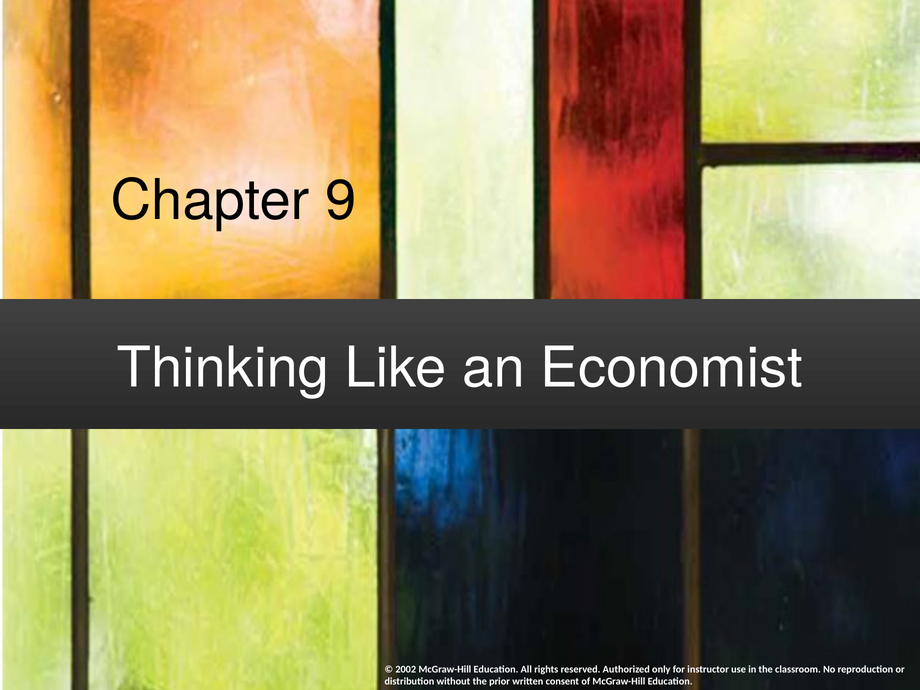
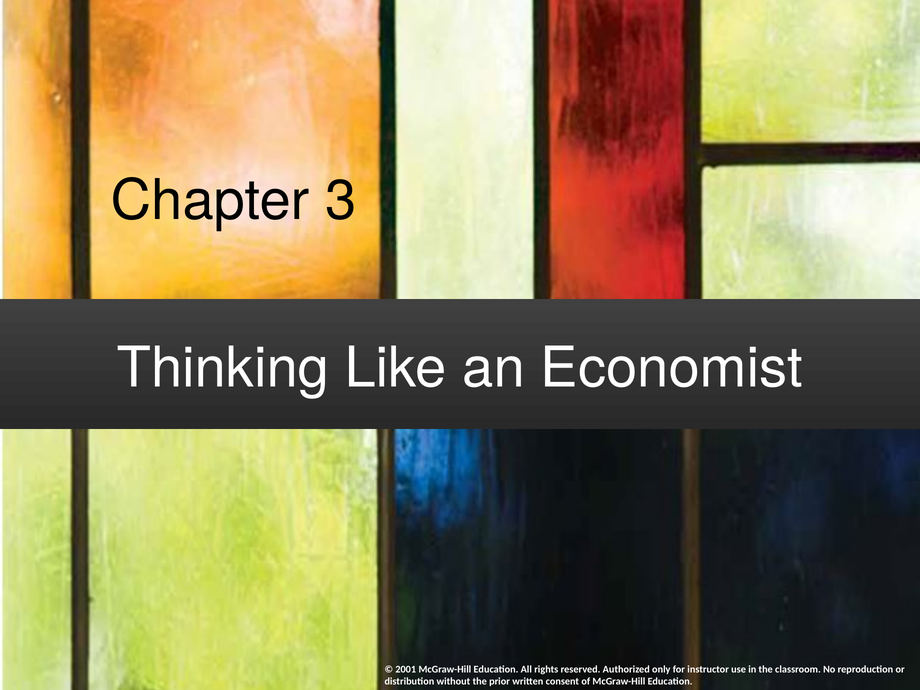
9: 9 -> 3 (341, 201)
2002: 2002 -> 2001 (406, 669)
